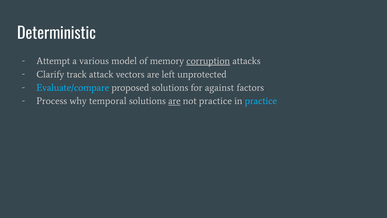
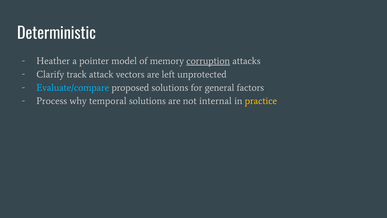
Attempt: Attempt -> Heather (53, 61)
various: various -> pointer (94, 61)
against: against -> general (220, 88)
are underline: present -> none (174, 101)
not practice: practice -> internal (215, 101)
practice colour: light blue -> yellow (261, 101)
